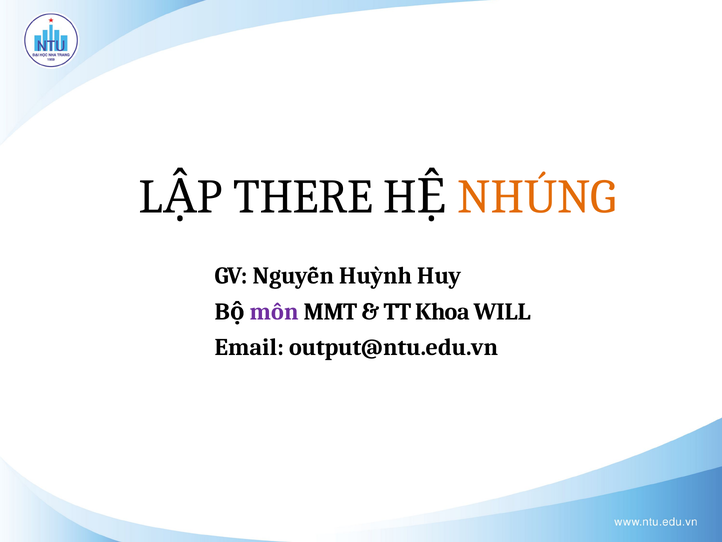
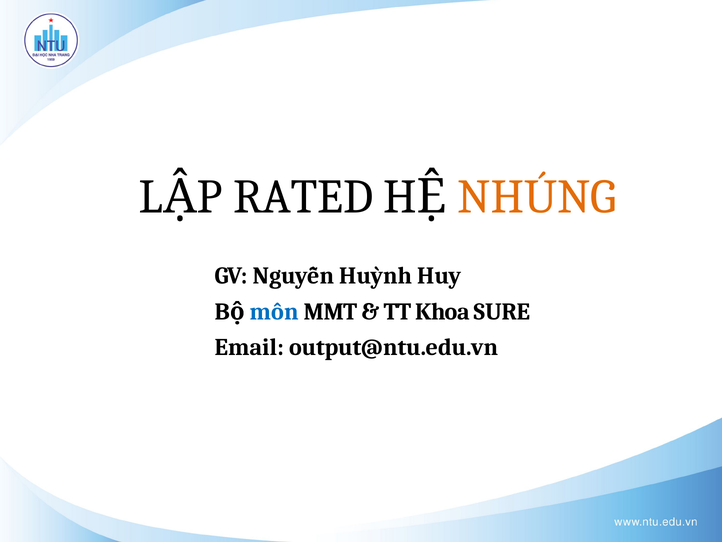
THERE: THERE -> RATED (303, 197)
môn colour: purple -> blue (274, 311)
WILL: WILL -> SURE (502, 311)
